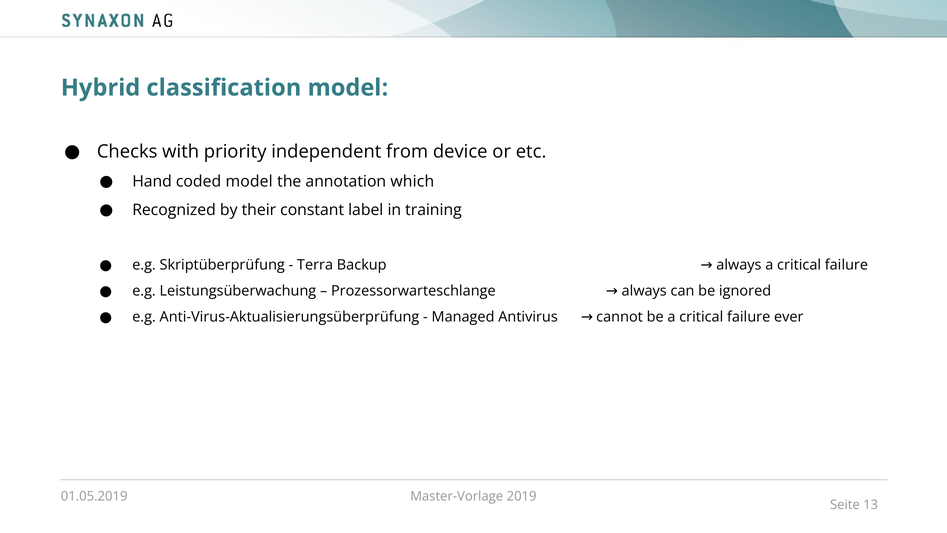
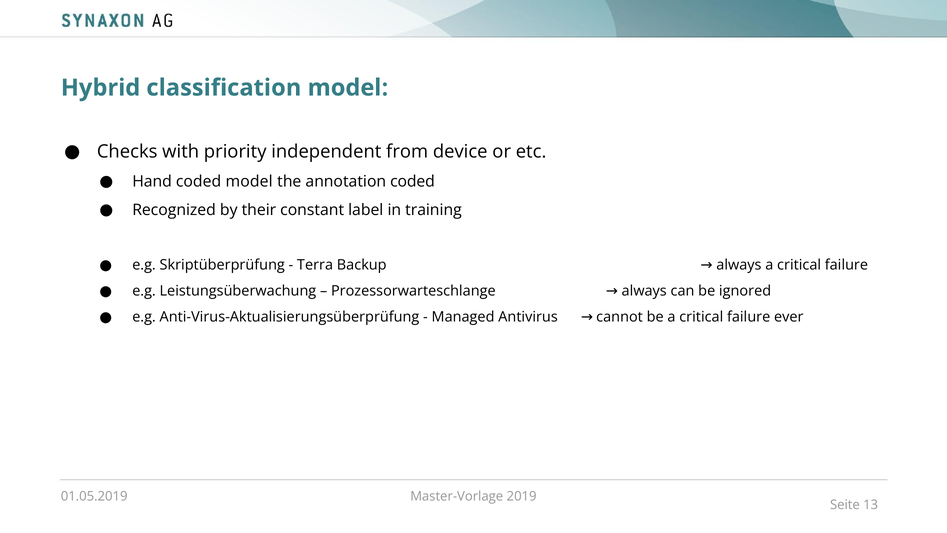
annotation which: which -> coded (412, 181)
